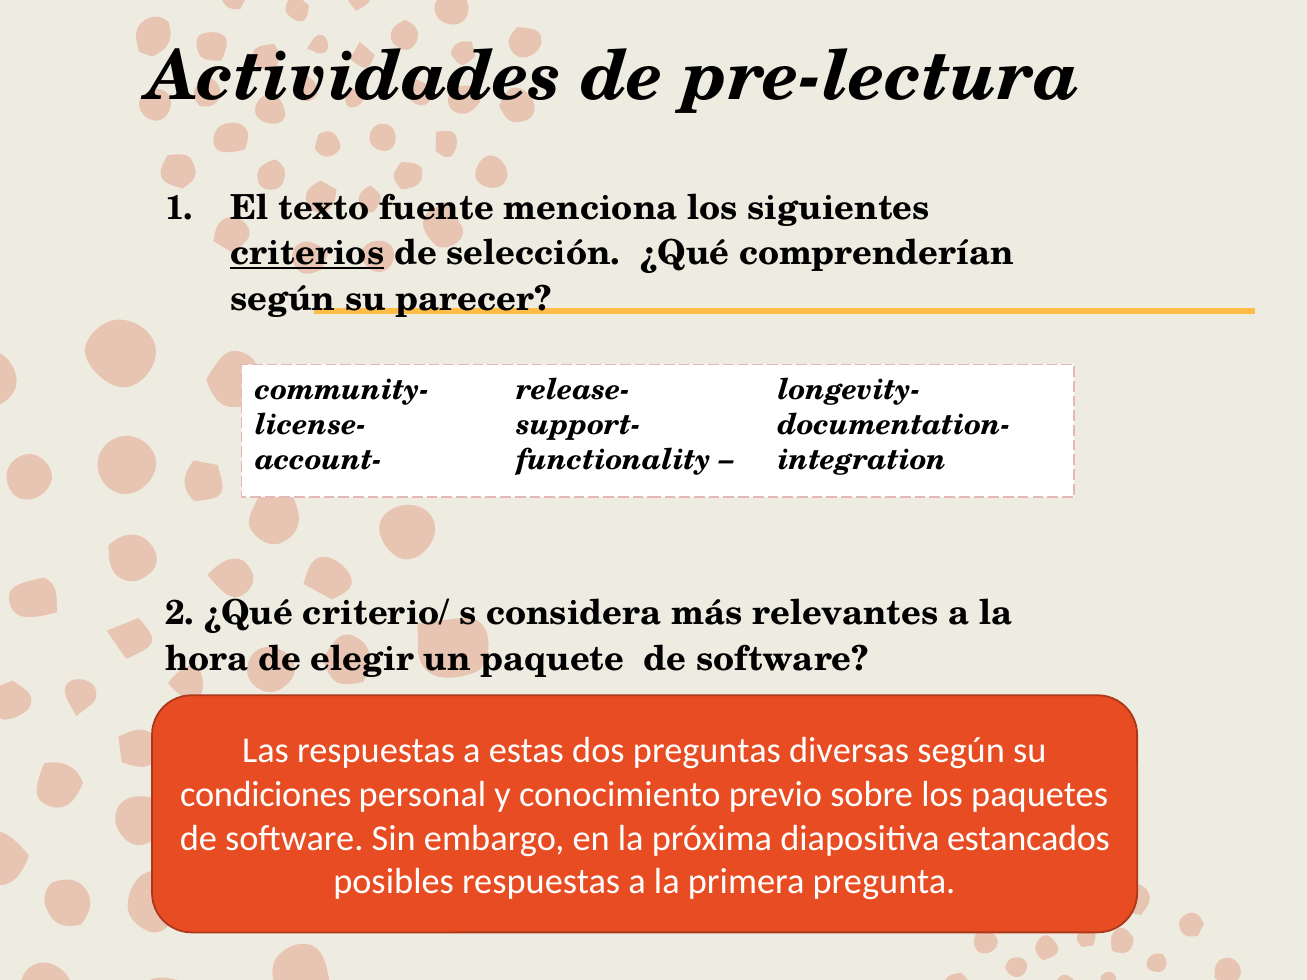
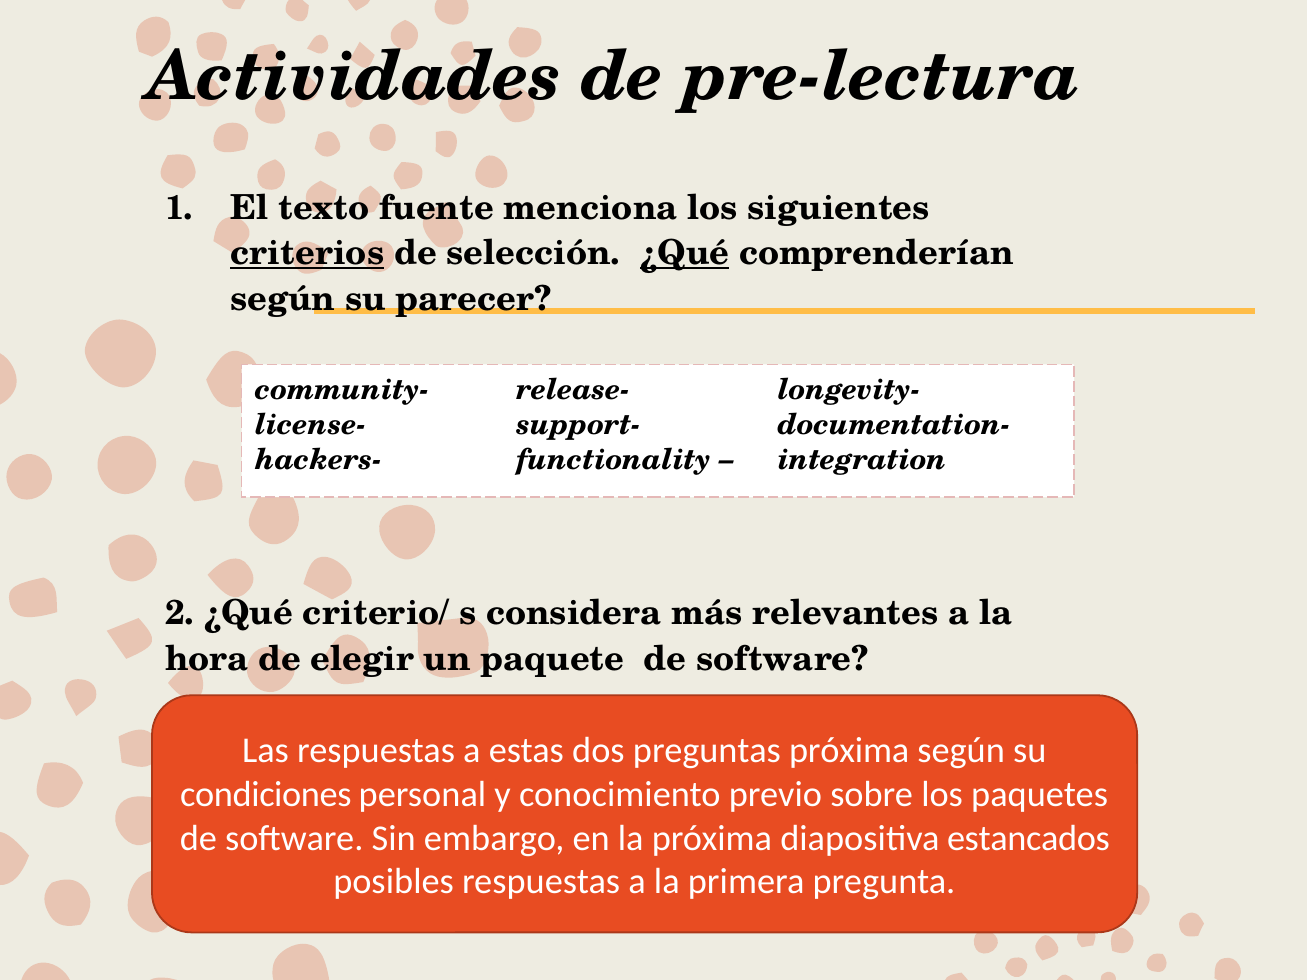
¿Qué underline: none -> present (685, 254)
account-: account- -> hackers- (318, 460)
preguntas diversas: diversas -> próxima (849, 751)
